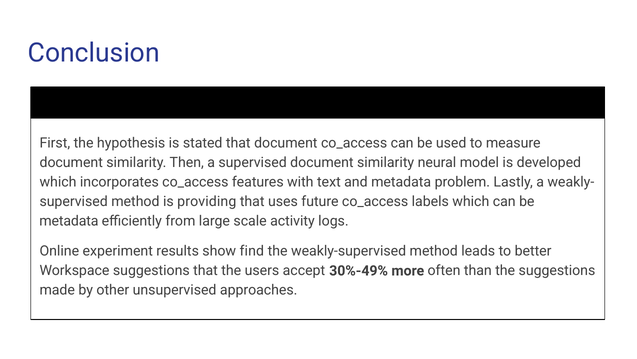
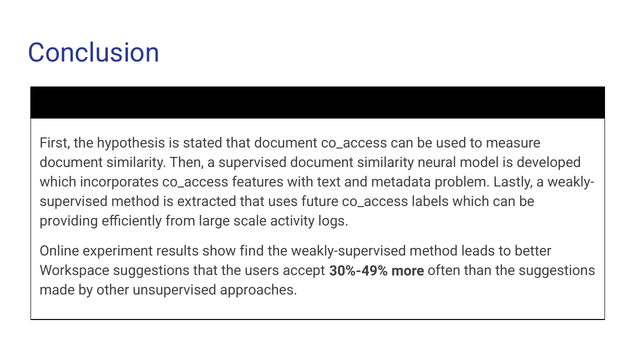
providing: providing -> extracted (207, 201)
metadata: metadata -> providing (69, 221)
